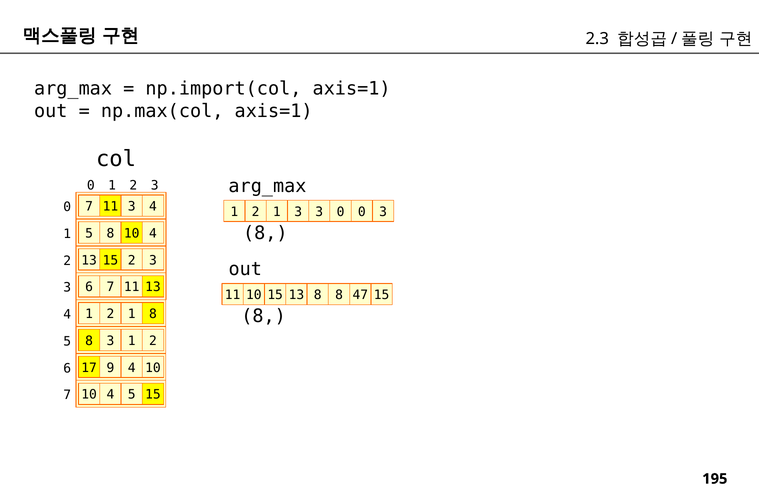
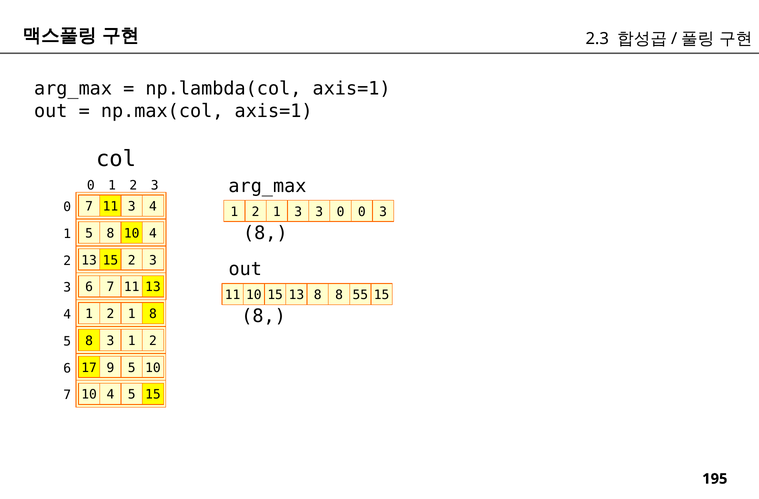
np.import(col: np.import(col -> np.lambda(col (223, 89)
47: 47 -> 55 (360, 295)
9 4: 4 -> 5 (132, 367)
